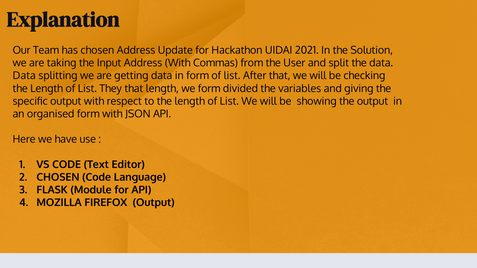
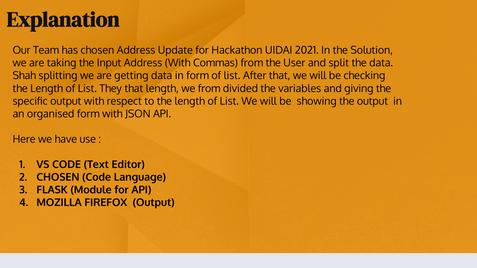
Data: Data -> Shah (24, 76)
we form: form -> from (209, 89)
